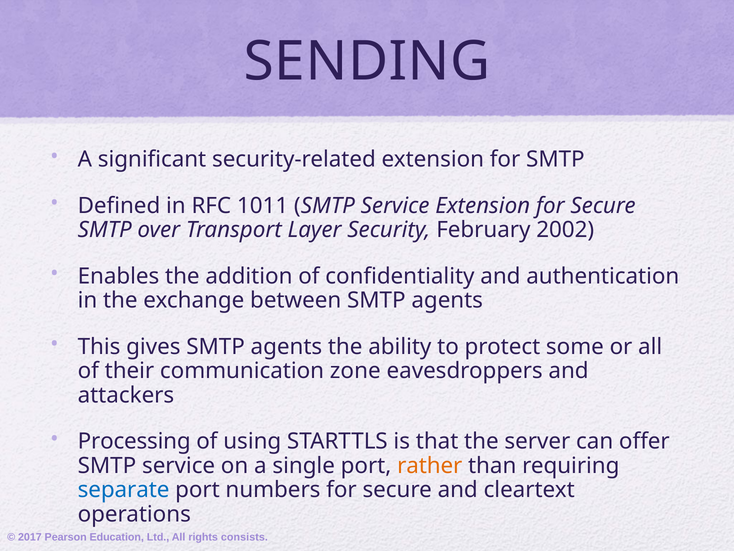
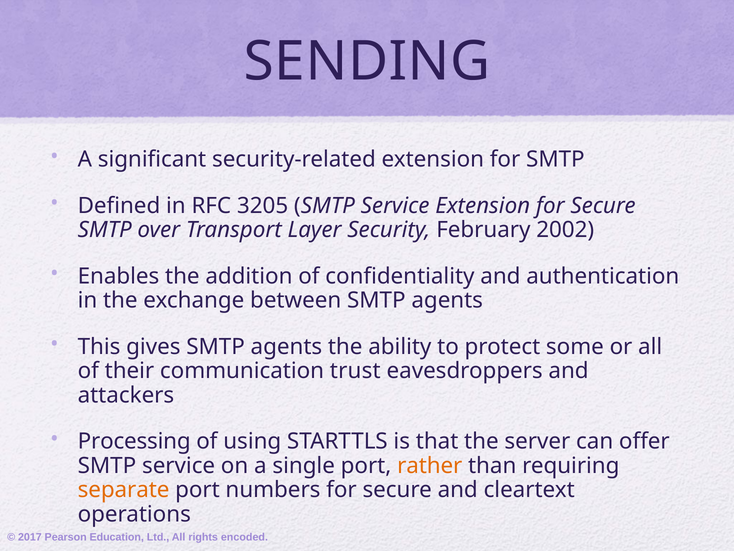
1011: 1011 -> 3205 (263, 206)
zone: zone -> trust (355, 371)
separate colour: blue -> orange (124, 490)
consists: consists -> encoded (244, 537)
